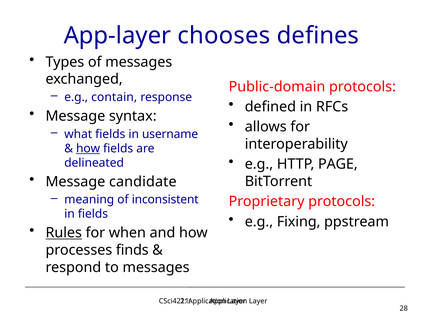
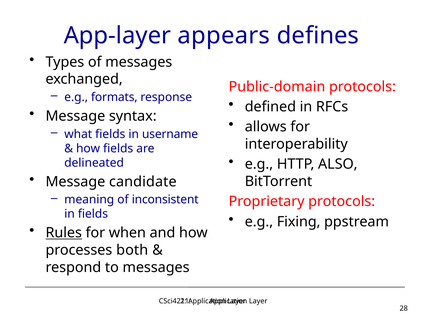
chooses: chooses -> appears (224, 36)
contain: contain -> formats (114, 97)
how underline: present -> none (88, 148)
PAGE: PAGE -> ALSO (338, 164)
finds: finds -> both (132, 250)
